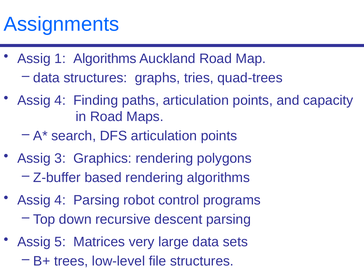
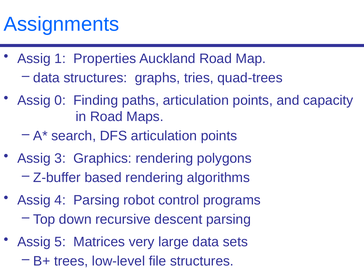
1 Algorithms: Algorithms -> Properties (105, 59)
4: 4 -> 0 (60, 100)
